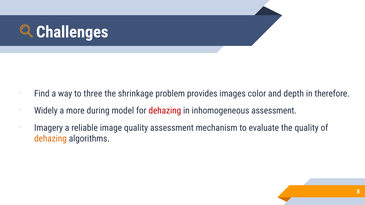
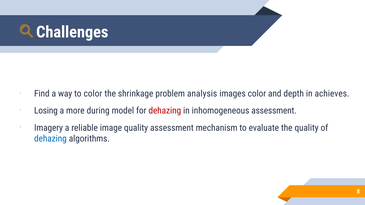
to three: three -> color (93, 94)
provides: provides -> analysis (202, 94)
therefore: therefore -> achieves (332, 94)
Widely: Widely -> Losing (46, 111)
dehazing colour: orange -> blue (50, 139)
